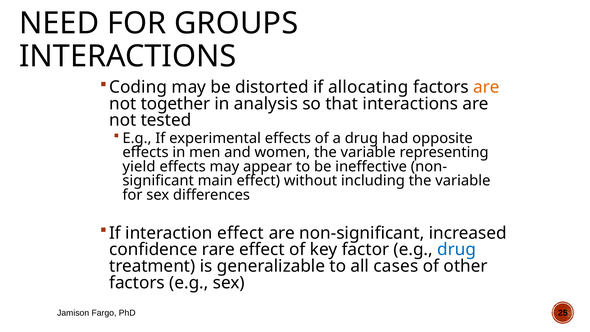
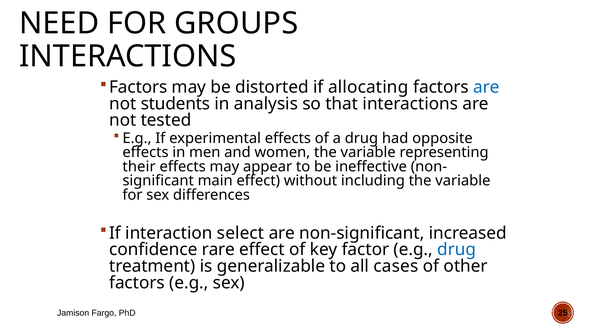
Coding: Coding -> Factors (138, 87)
are colour: orange -> blue (486, 87)
together: together -> students (175, 104)
yield: yield -> their (139, 166)
interaction effect: effect -> select (241, 233)
